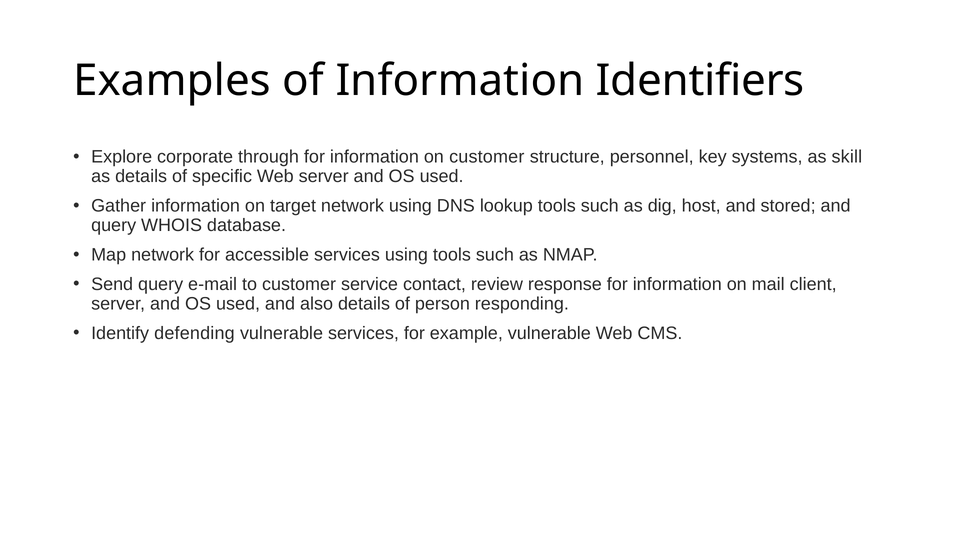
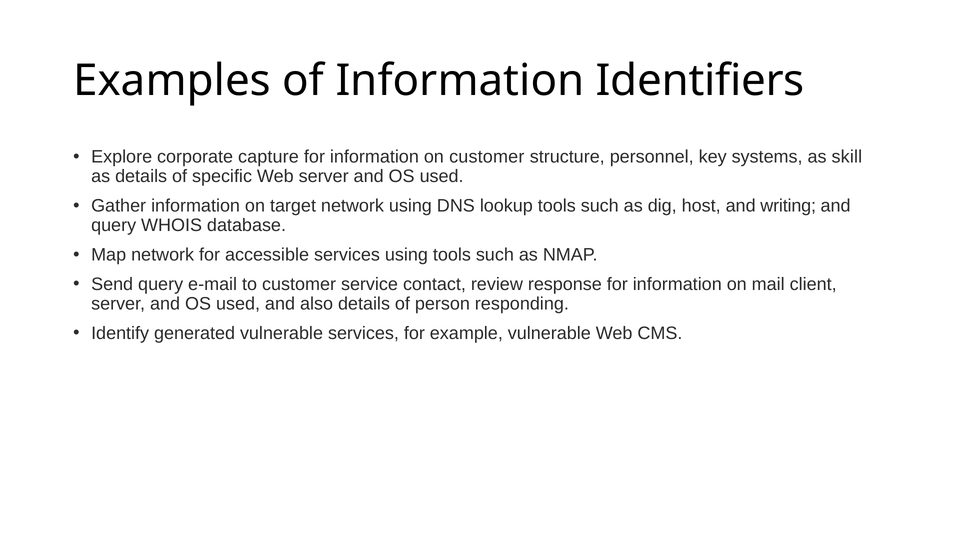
through: through -> capture (268, 157)
stored: stored -> writing (788, 206)
defending: defending -> generated (195, 333)
